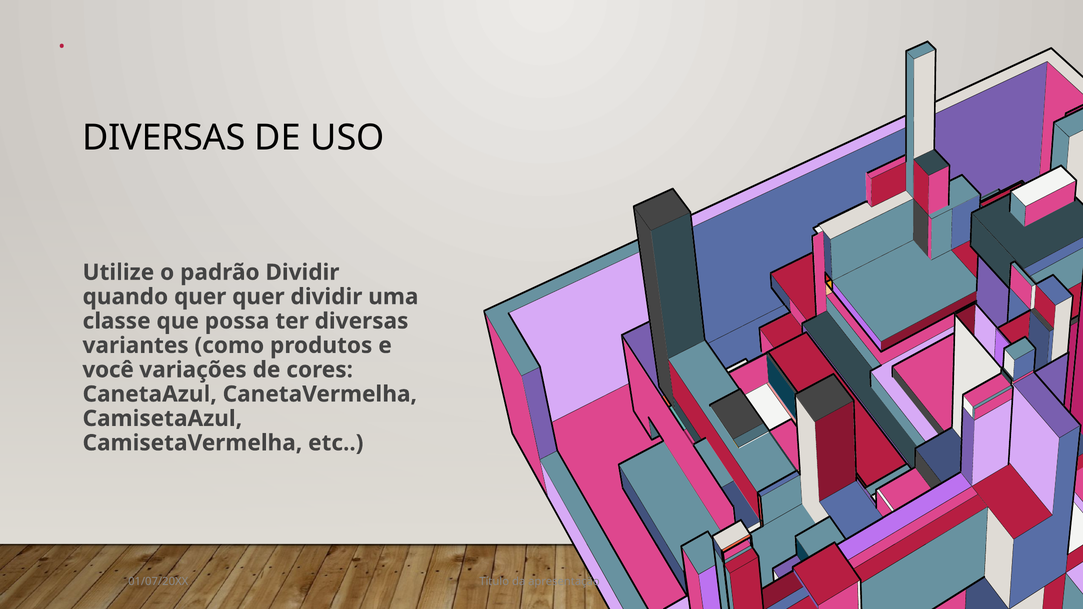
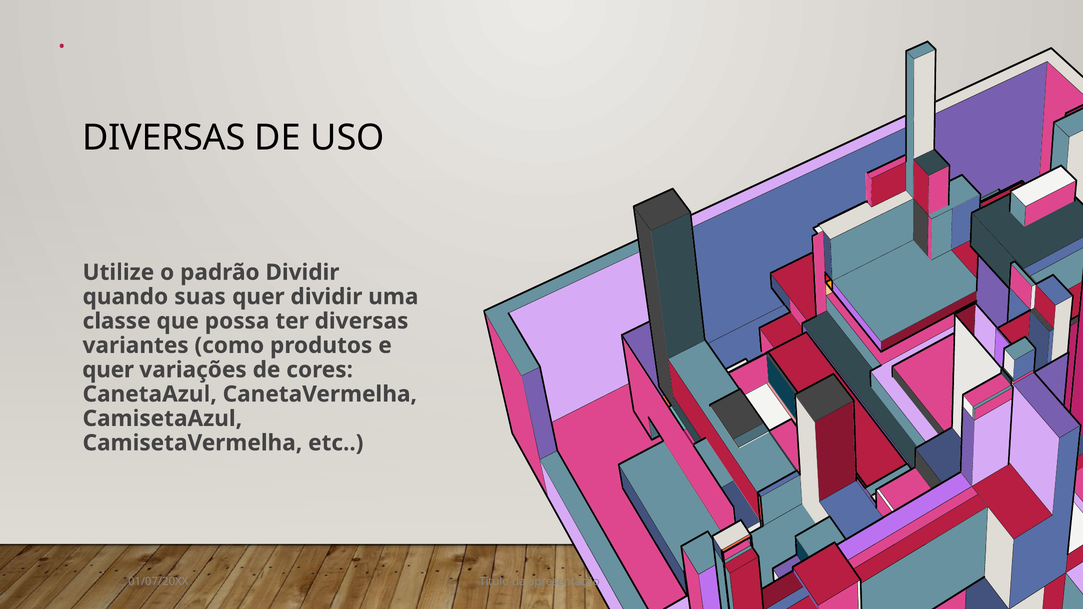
quando quer: quer -> suas (200, 297)
você: você -> quer (108, 370)
